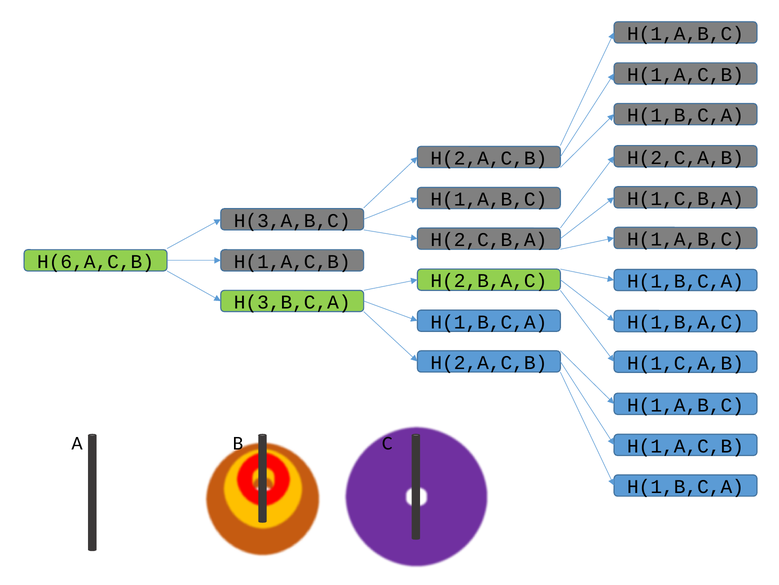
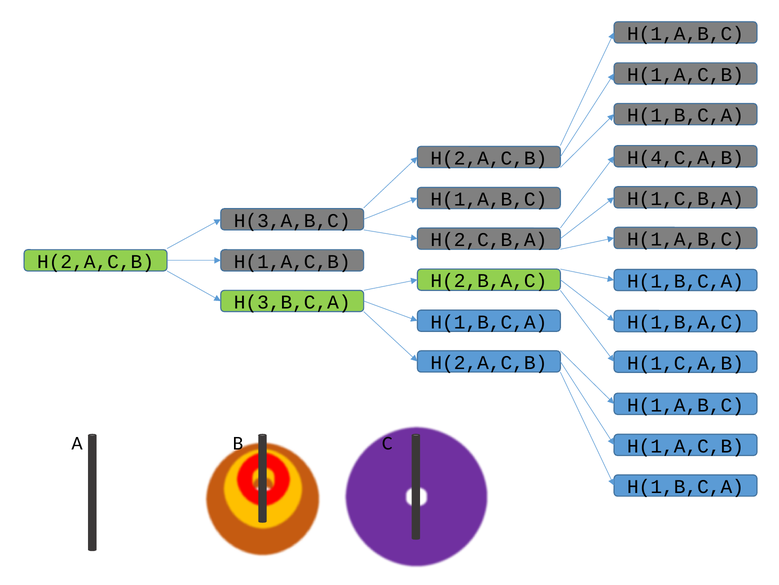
H(2,C,A,B: H(2,C,A,B -> H(4,C,A,B (685, 157)
H(6,A,C,B: H(6,A,C,B -> H(2,A,C,B (96, 261)
